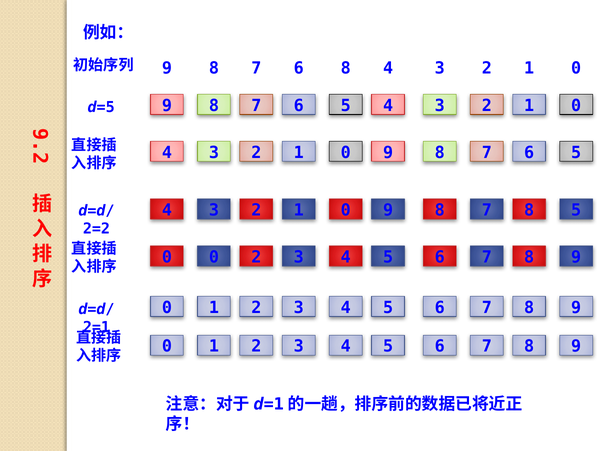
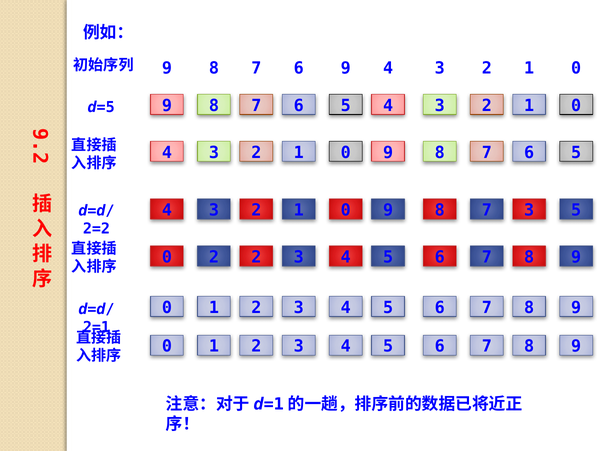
6 8: 8 -> 9 (346, 68)
8 7 8: 8 -> 3 (529, 210)
0 0: 0 -> 2 (214, 257)
